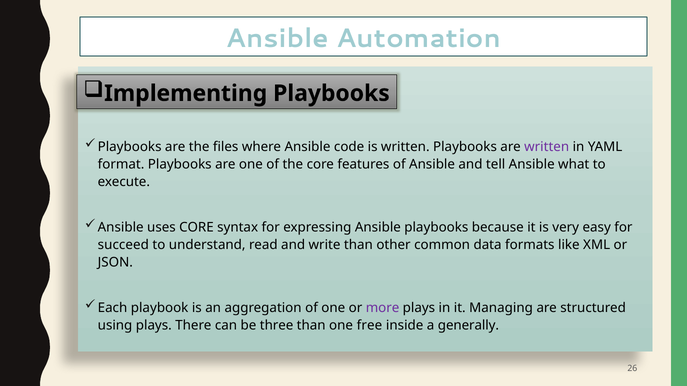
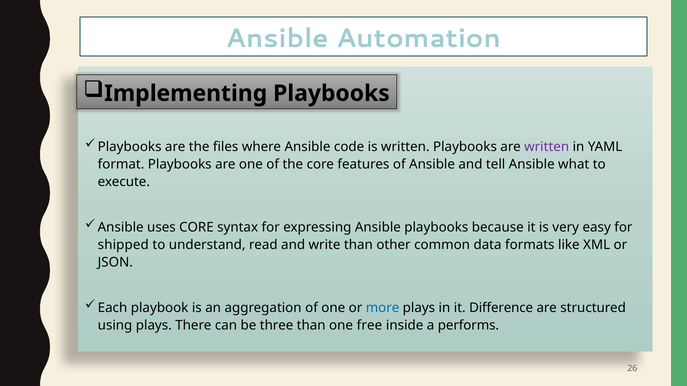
succeed: succeed -> shipped (123, 245)
more colour: purple -> blue (383, 308)
Managing: Managing -> Difference (501, 308)
generally: generally -> performs (468, 326)
